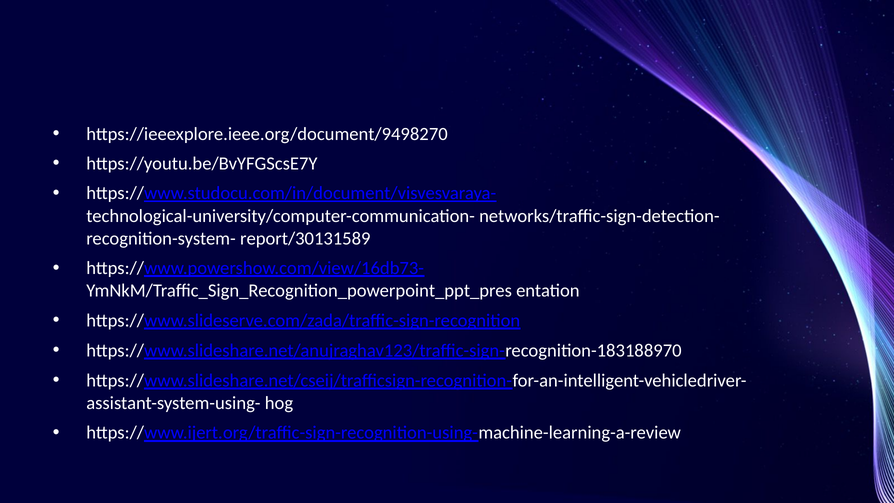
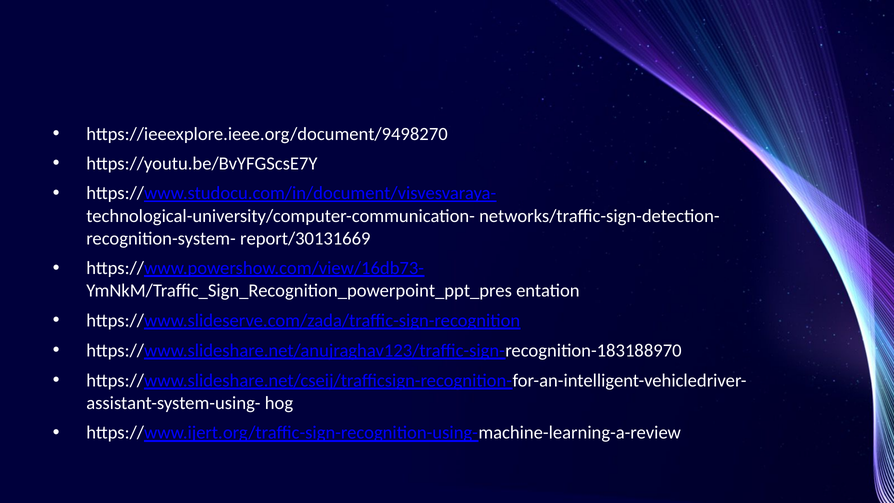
report/30131589: report/30131589 -> report/30131669 (305, 238)
